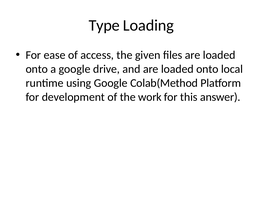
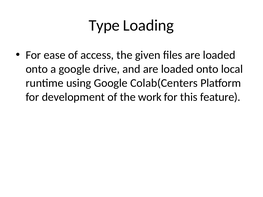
Colab(Method: Colab(Method -> Colab(Centers (164, 83)
answer: answer -> feature (220, 97)
